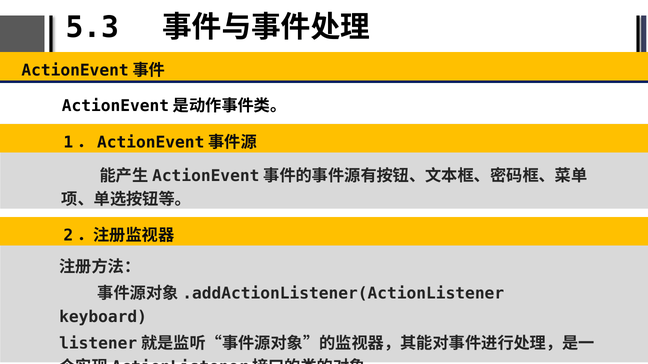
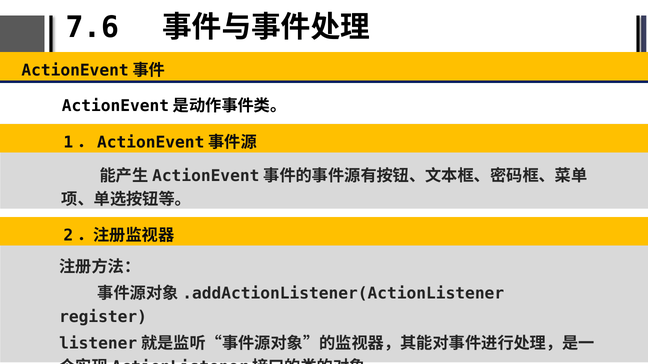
5.3: 5.3 -> 7.6 (92, 27)
keyboard: keyboard -> register (103, 317)
